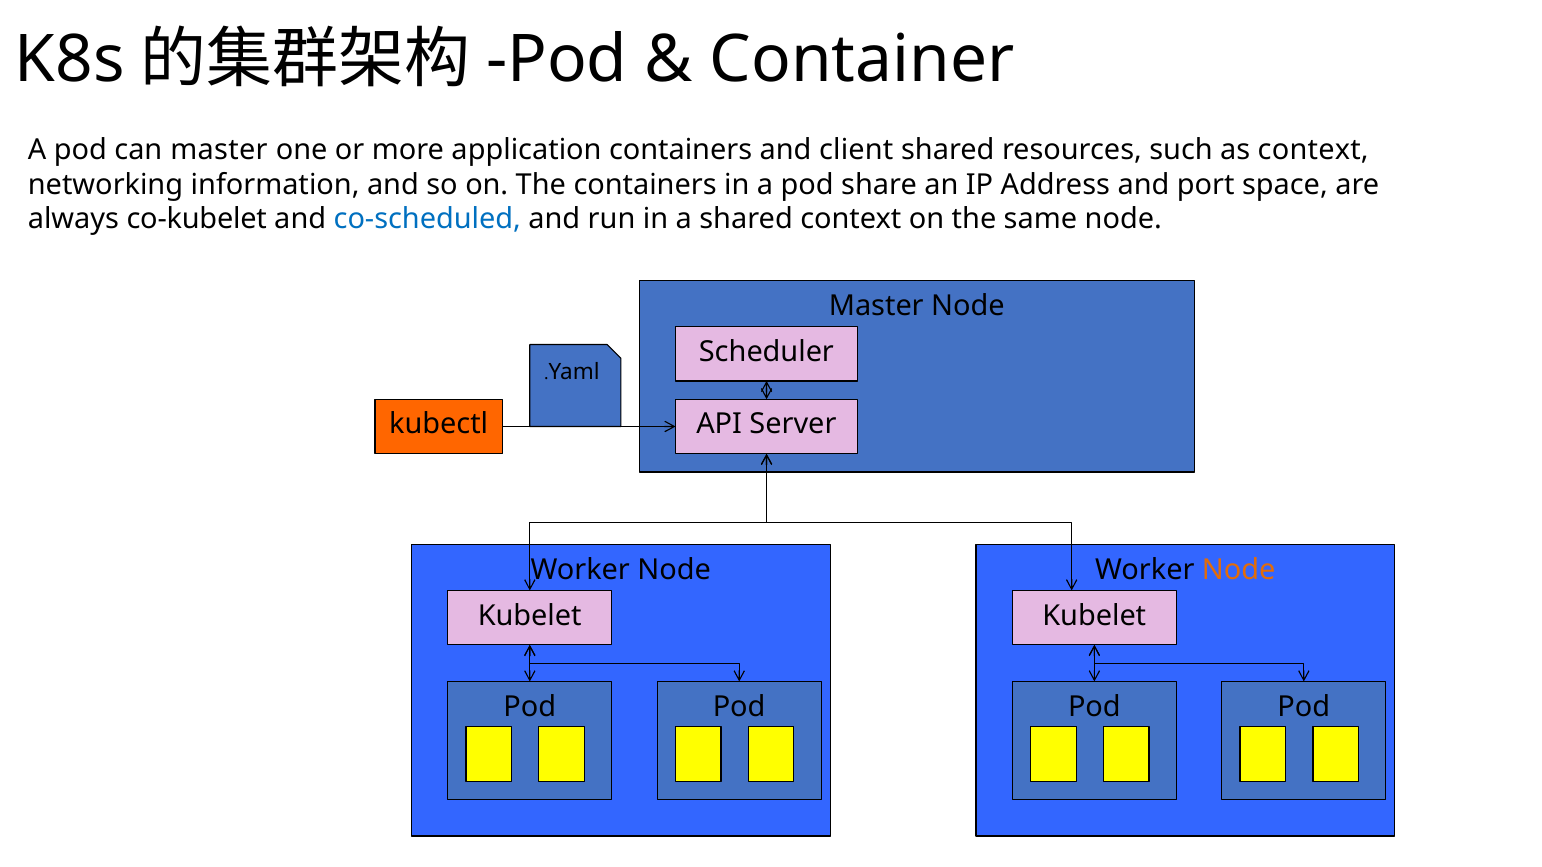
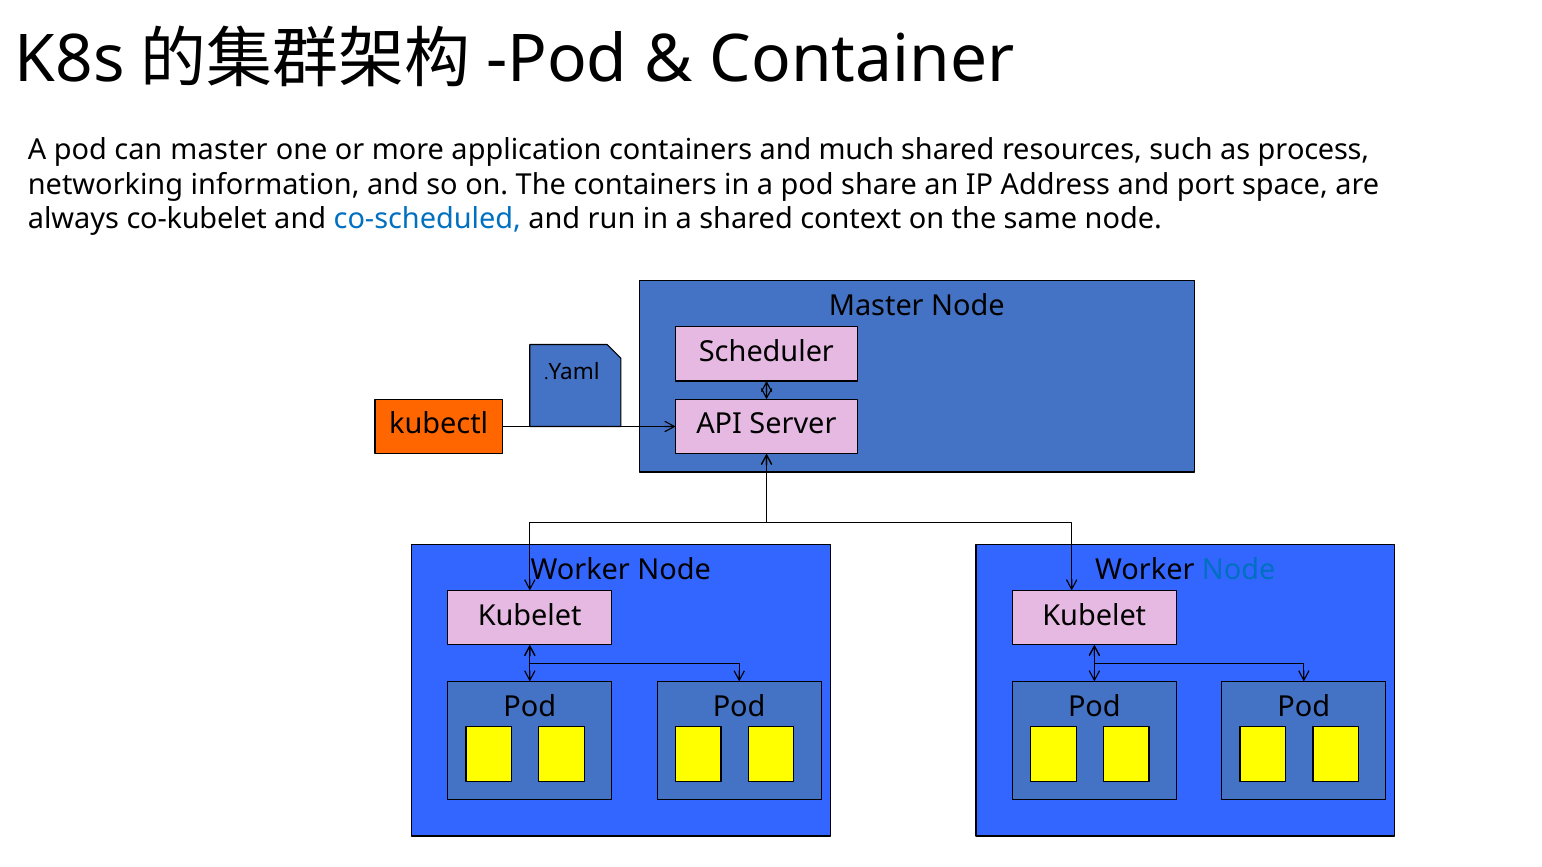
client: client -> much (856, 150)
as context: context -> process (1313, 150)
Node colour: orange -> blue (1239, 570)
